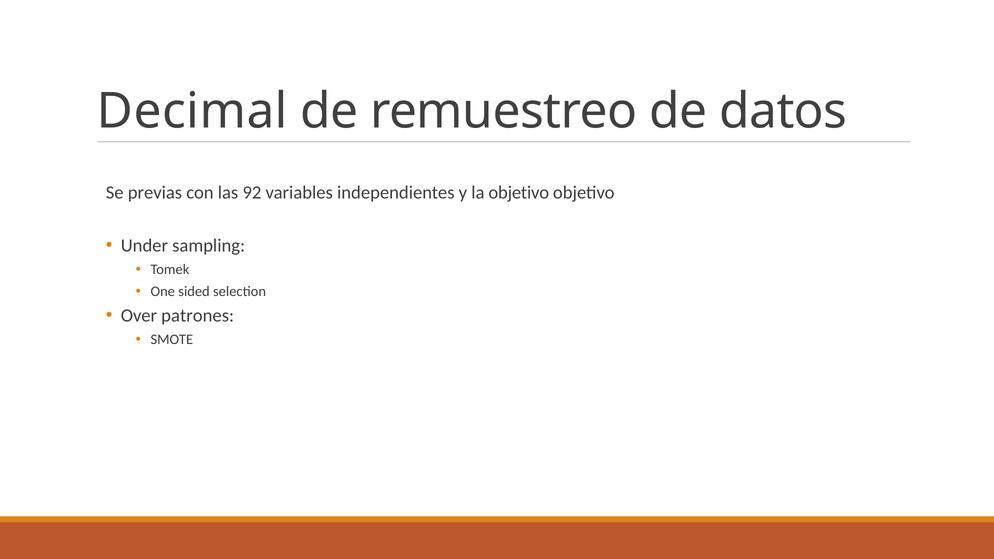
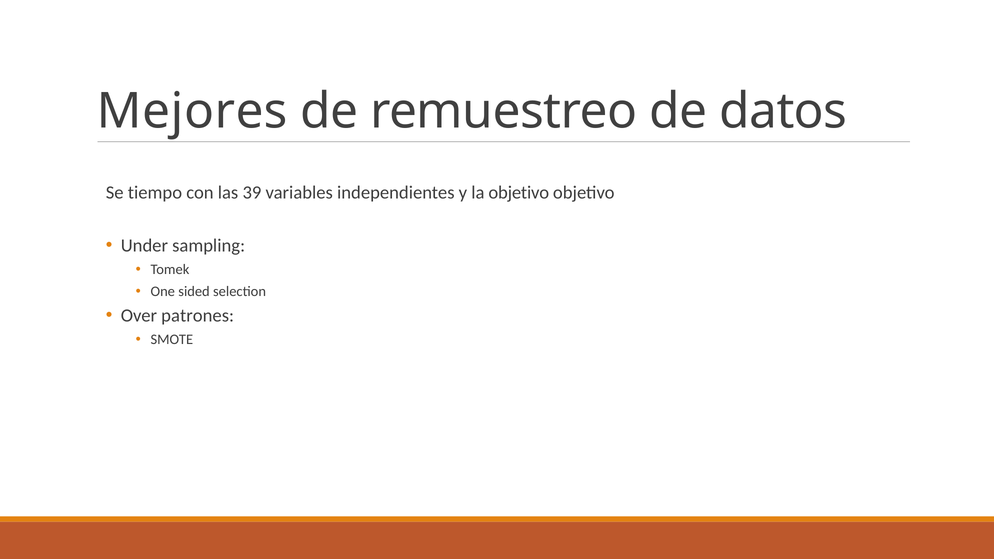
Decimal: Decimal -> Mejores (192, 111)
previas: previas -> tiempo (155, 193)
92: 92 -> 39 (252, 193)
